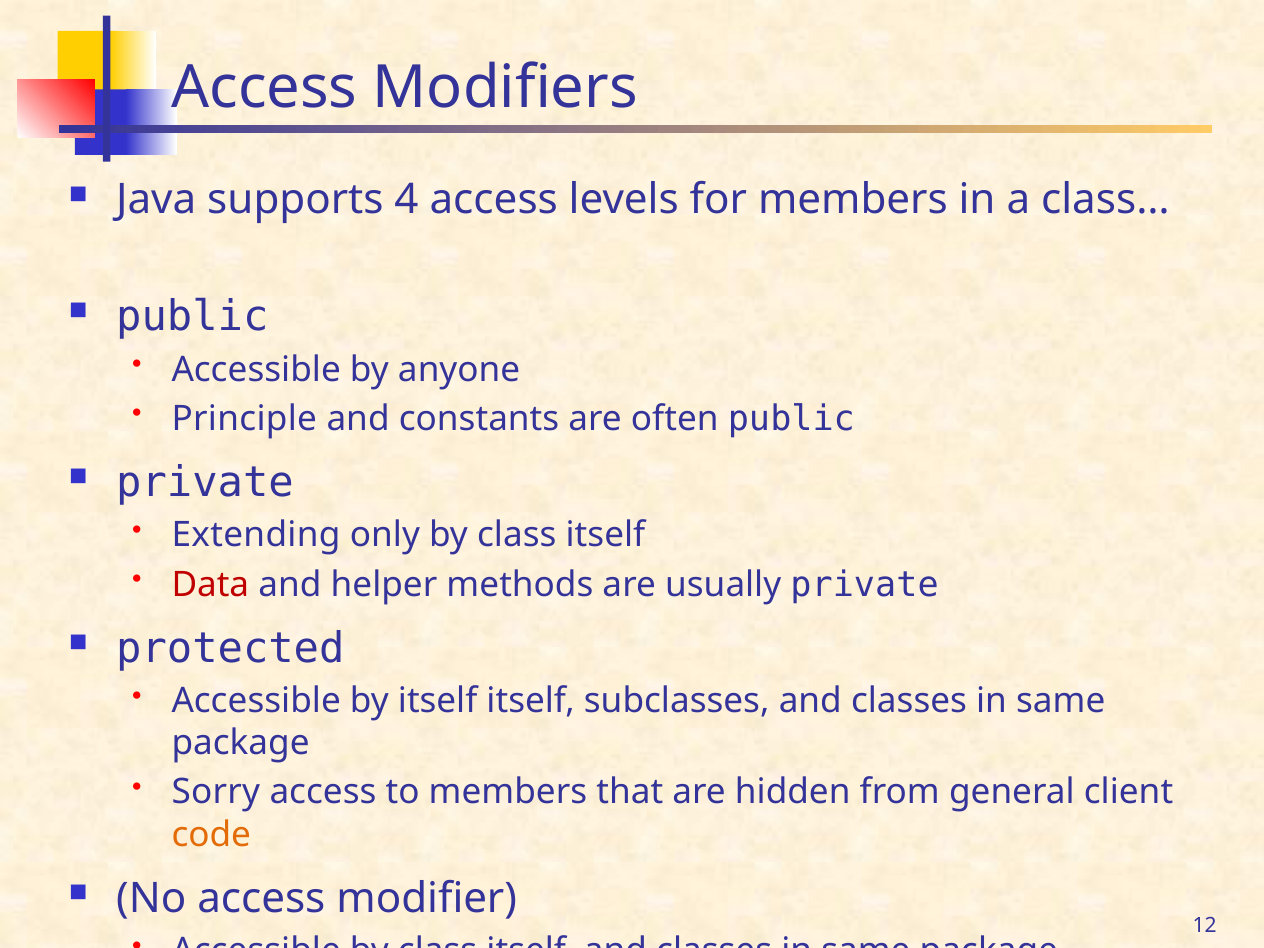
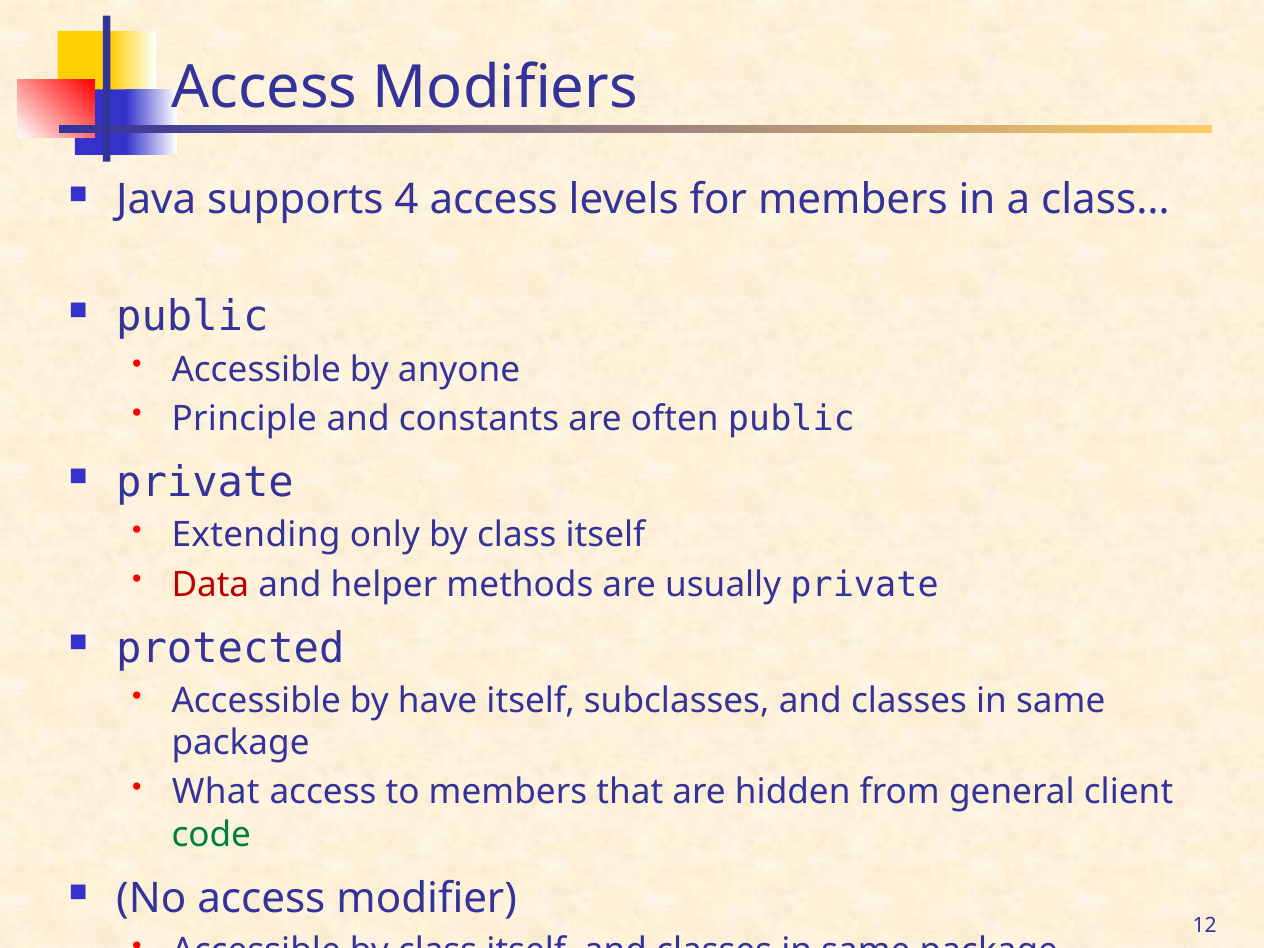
by itself: itself -> have (438, 701)
Sorry: Sorry -> What (216, 792)
code colour: orange -> green (211, 834)
